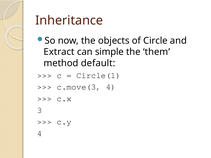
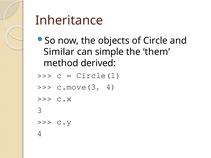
Extract: Extract -> Similar (59, 52)
default: default -> derived (98, 63)
